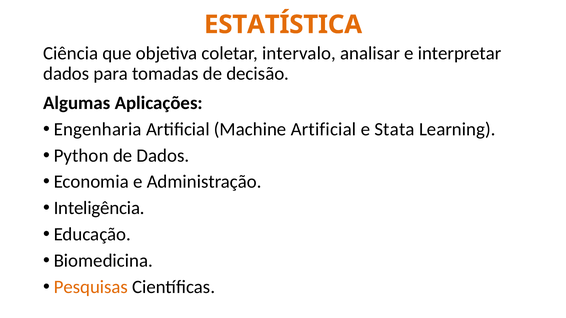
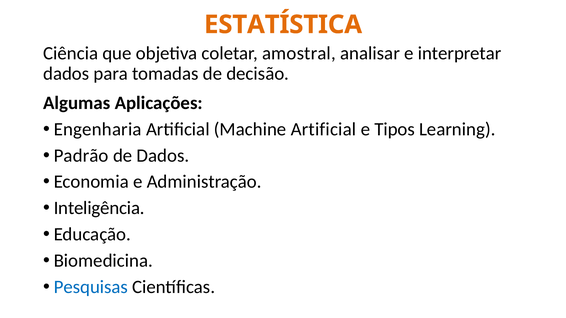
intervalo: intervalo -> amostral (299, 53)
Stata: Stata -> Tipos (395, 129)
Python: Python -> Padrão (81, 156)
Pesquisas colour: orange -> blue (91, 287)
